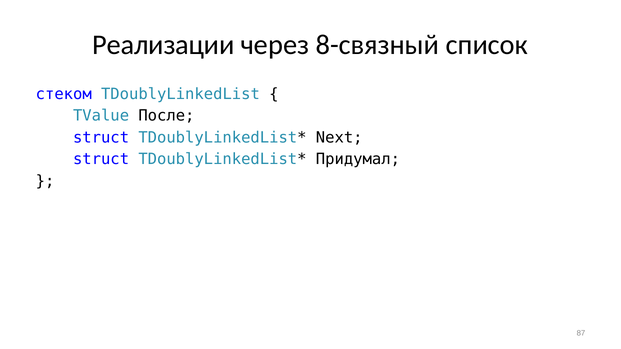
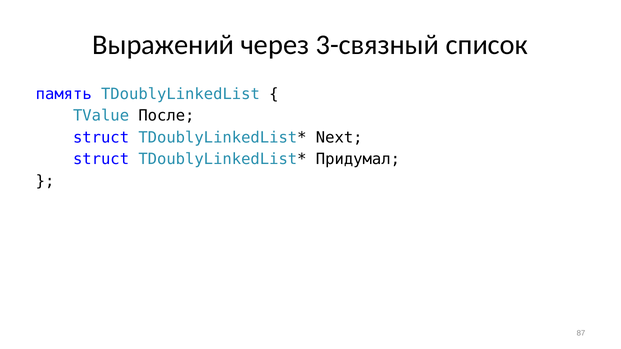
Реализации: Реализации -> Выражений (163, 45)
8-связный: 8-связный -> 3-связный (377, 45)
стеком: стеком -> память (64, 94)
